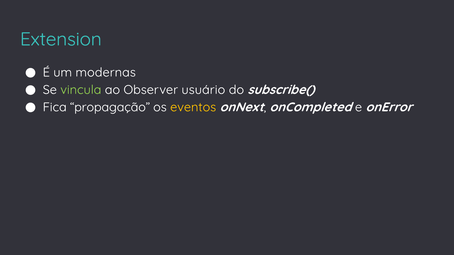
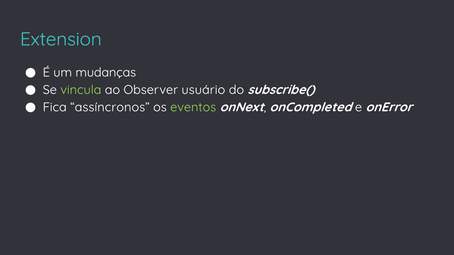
modernas: modernas -> mudanças (106, 72)
propagação: propagação -> assíncronos (110, 107)
eventos colour: yellow -> light green (193, 107)
